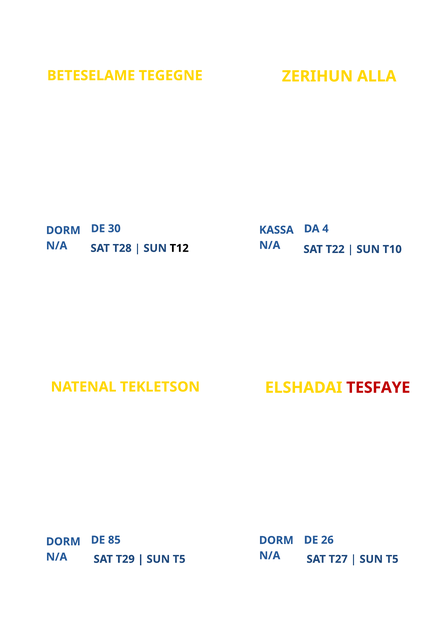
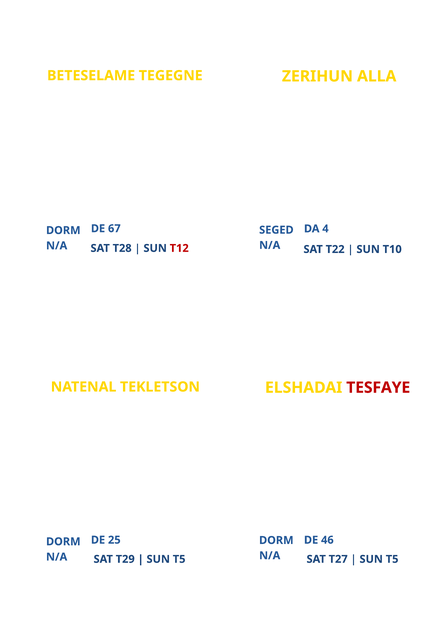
30: 30 -> 67 (114, 228)
KASSA: KASSA -> SEGED (276, 230)
T12 colour: black -> red (179, 248)
85: 85 -> 25 (114, 540)
26: 26 -> 46 (327, 540)
